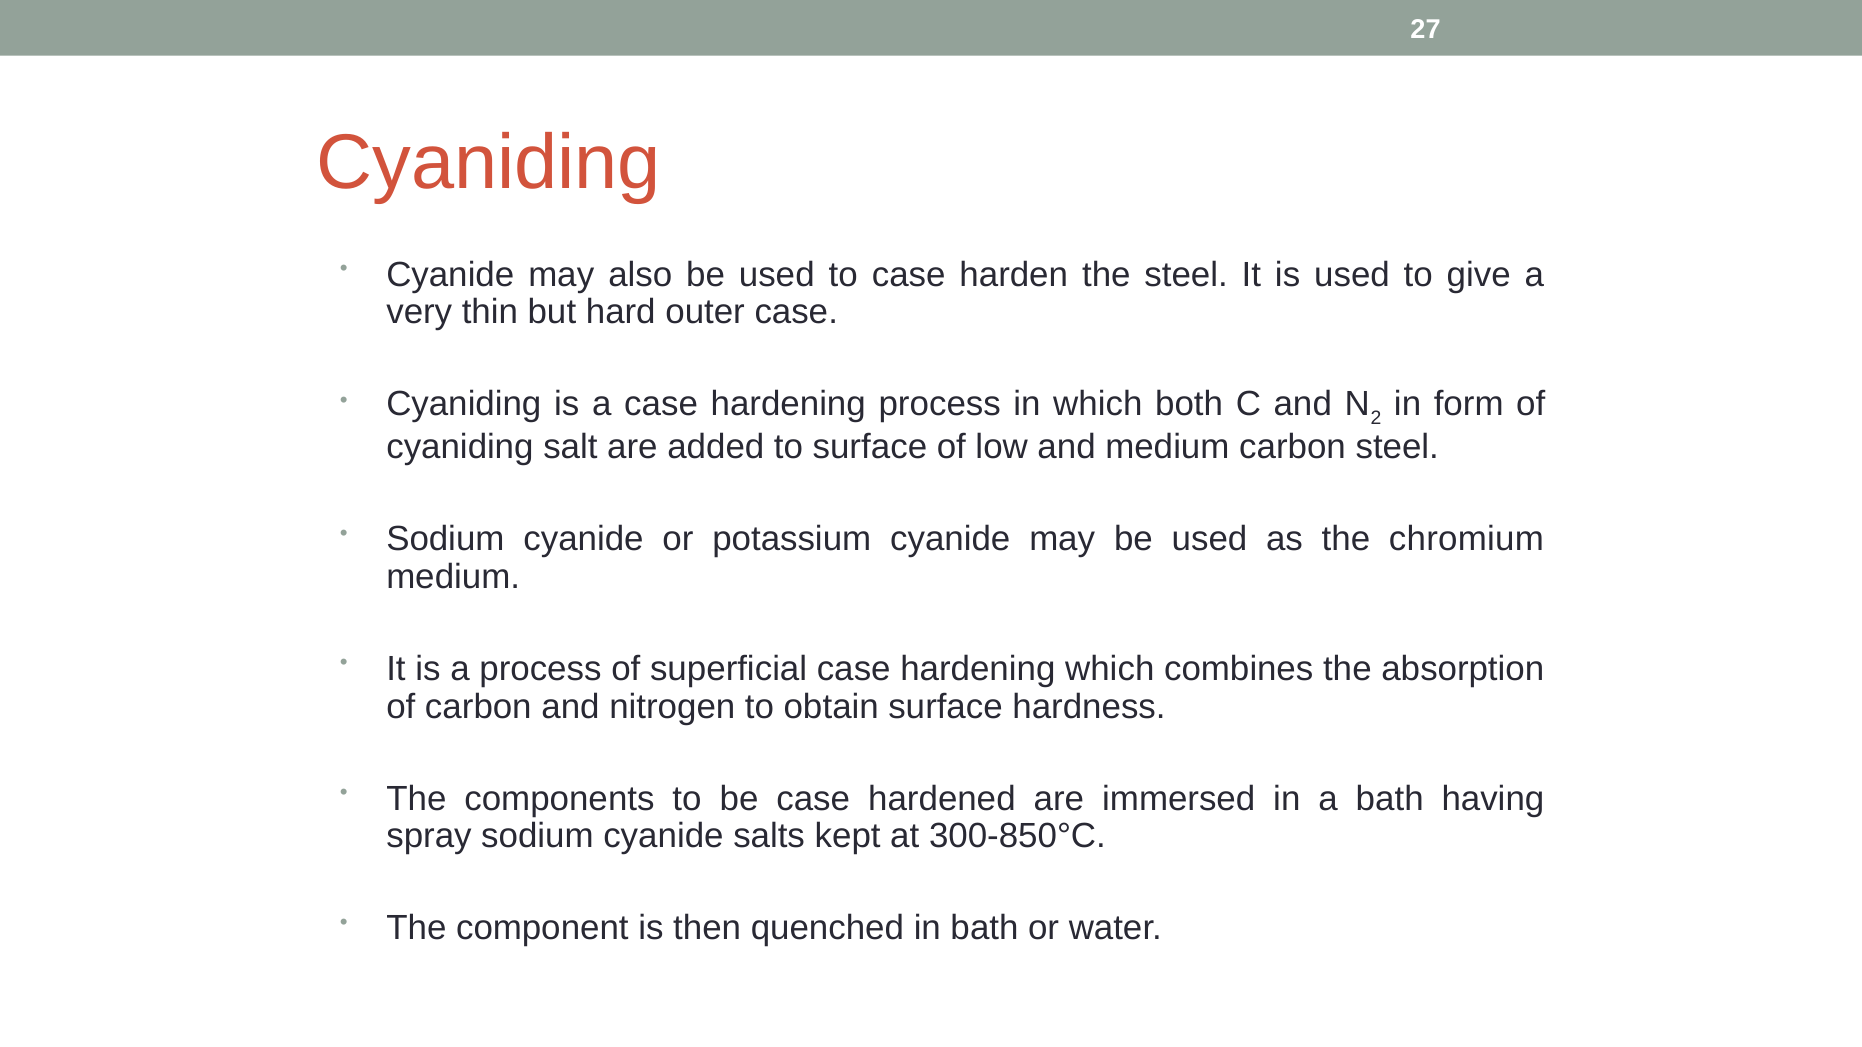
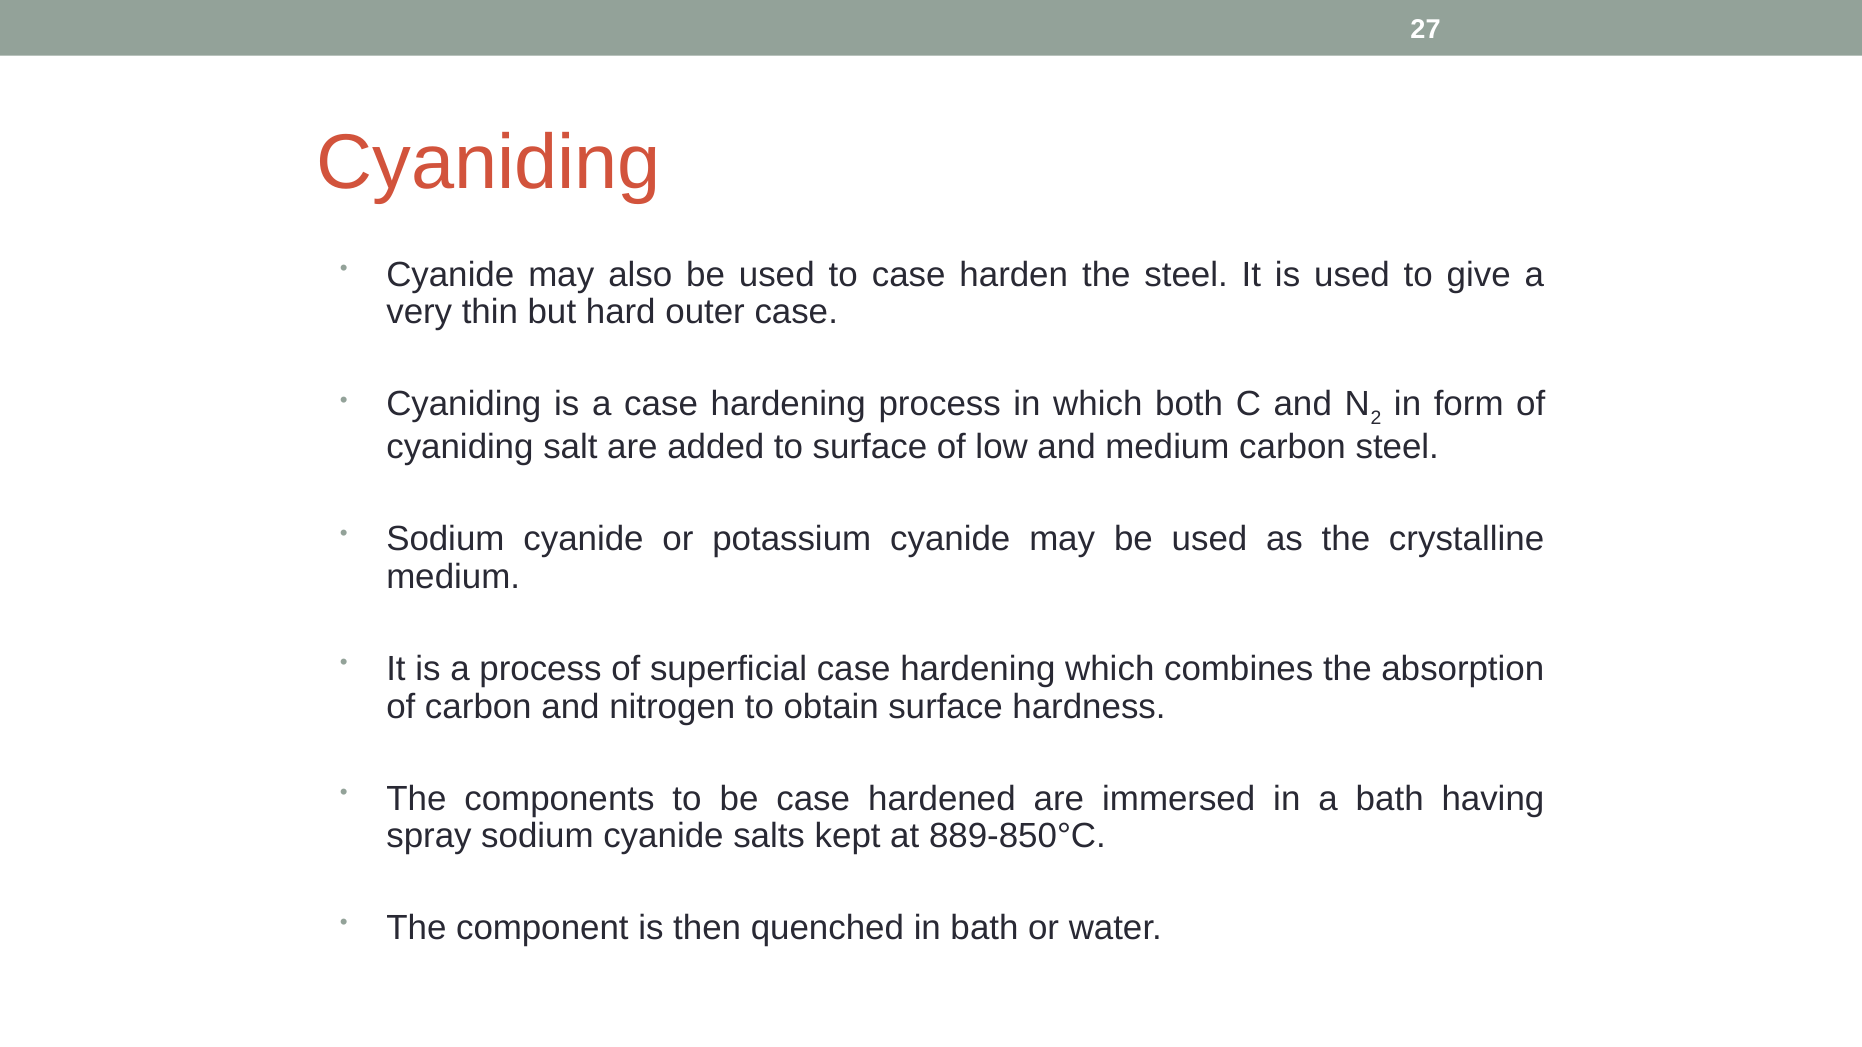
chromium: chromium -> crystalline (1467, 539)
300-850°C: 300-850°C -> 889-850°C (1017, 837)
